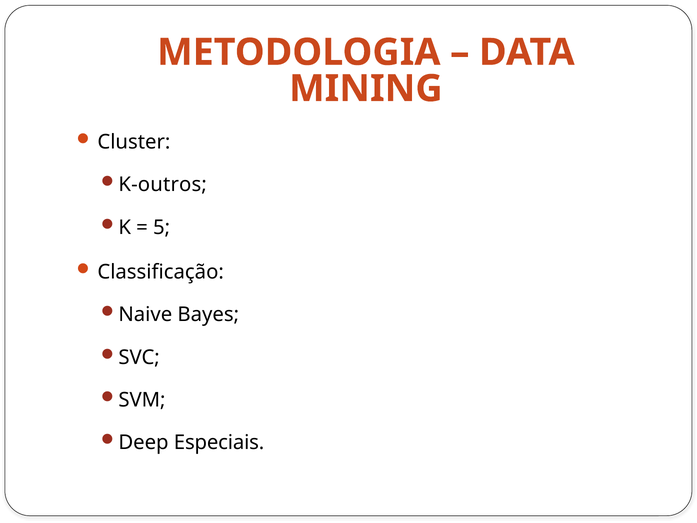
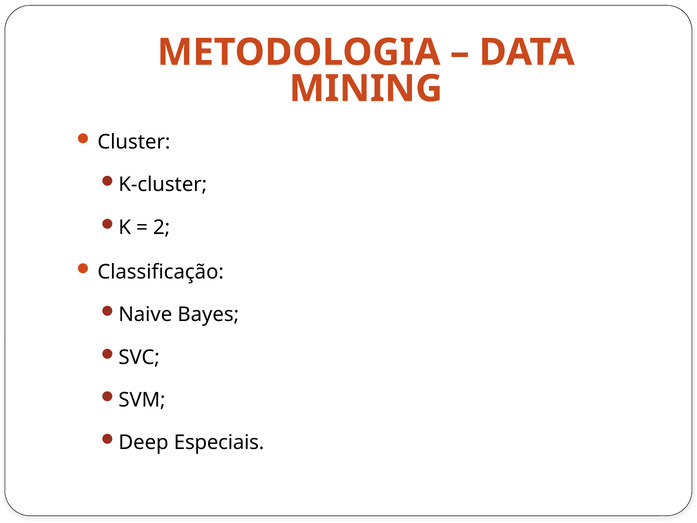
K-outros: K-outros -> K-cluster (163, 185)
5: 5 -> 2 (162, 227)
